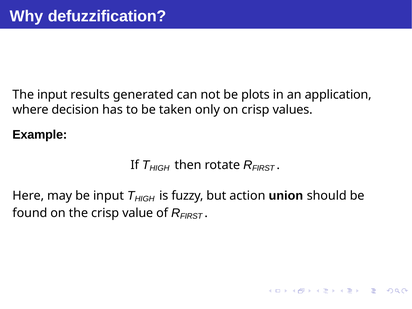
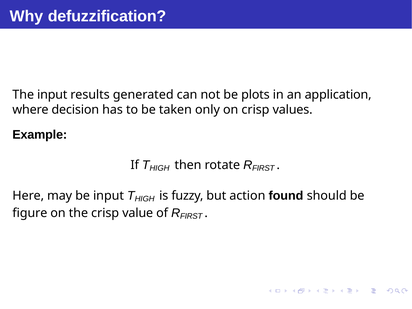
union: union -> found (286, 196)
found: found -> figure (30, 213)
